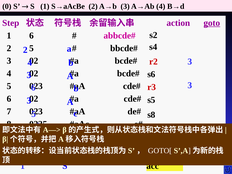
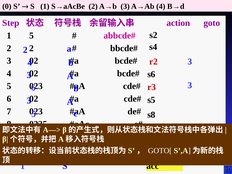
goto underline: present -> none (212, 23)
1 6: 6 -> 5 (32, 36)
2 5: 5 -> 2 (32, 48)
